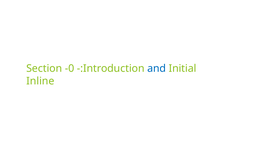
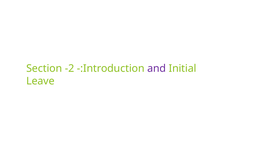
-0: -0 -> -2 (70, 68)
and colour: blue -> purple (157, 68)
Inline: Inline -> Leave (40, 81)
